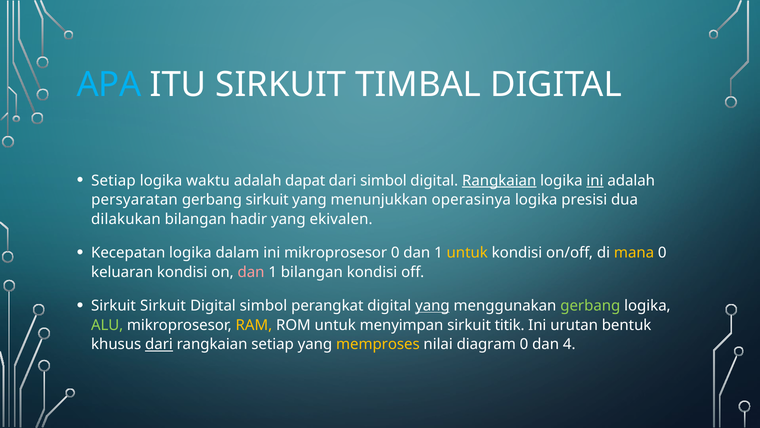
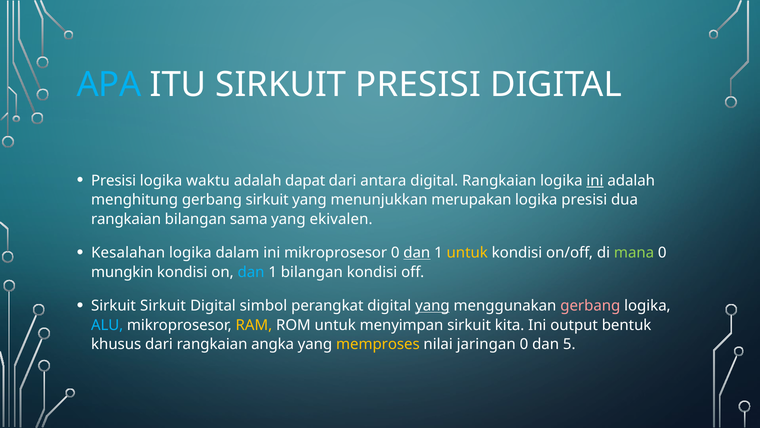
SIRKUIT TIMBAL: TIMBAL -> PRESISI (418, 84)
Setiap: Setiap -> Presisi (114, 180)
dari simbol: simbol -> antara (383, 180)
Rangkaian underline: present -> none (499, 180)
persyaratan: persyaratan -> menghitung (135, 200)
operasinya: operasinya -> merupakan (471, 200)
dilakukan: dilakukan -> rangkaian (126, 219)
hadir: hadir -> sama (249, 219)
Kecepatan: Kecepatan -> Kesalahan (128, 253)
dan underline: none -> present (417, 253)
mana colour: yellow -> light green (634, 253)
keluaran: keluaran -> mungkin (122, 272)
dan colour: pink -> light blue (251, 272)
gerbang colour: light green -> pink (590, 305)
ALU colour: light green -> light blue (107, 325)
titik: titik -> kita (510, 325)
urutan: urutan -> output (574, 325)
dari underline: present -> none (159, 344)
rangkaian setiap: setiap -> angka (273, 344)
diagram: diagram -> jaringan (486, 344)
4: 4 -> 5 (569, 344)
